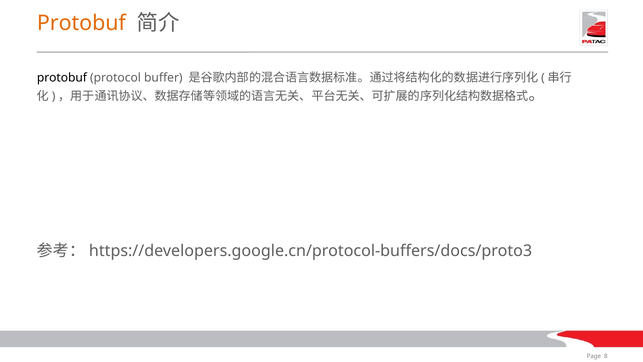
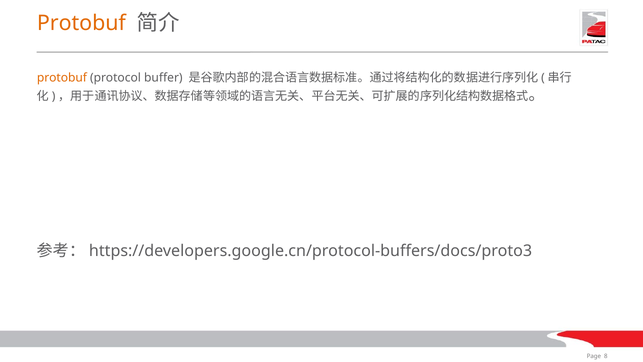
protobuf colour: black -> orange (62, 78)
